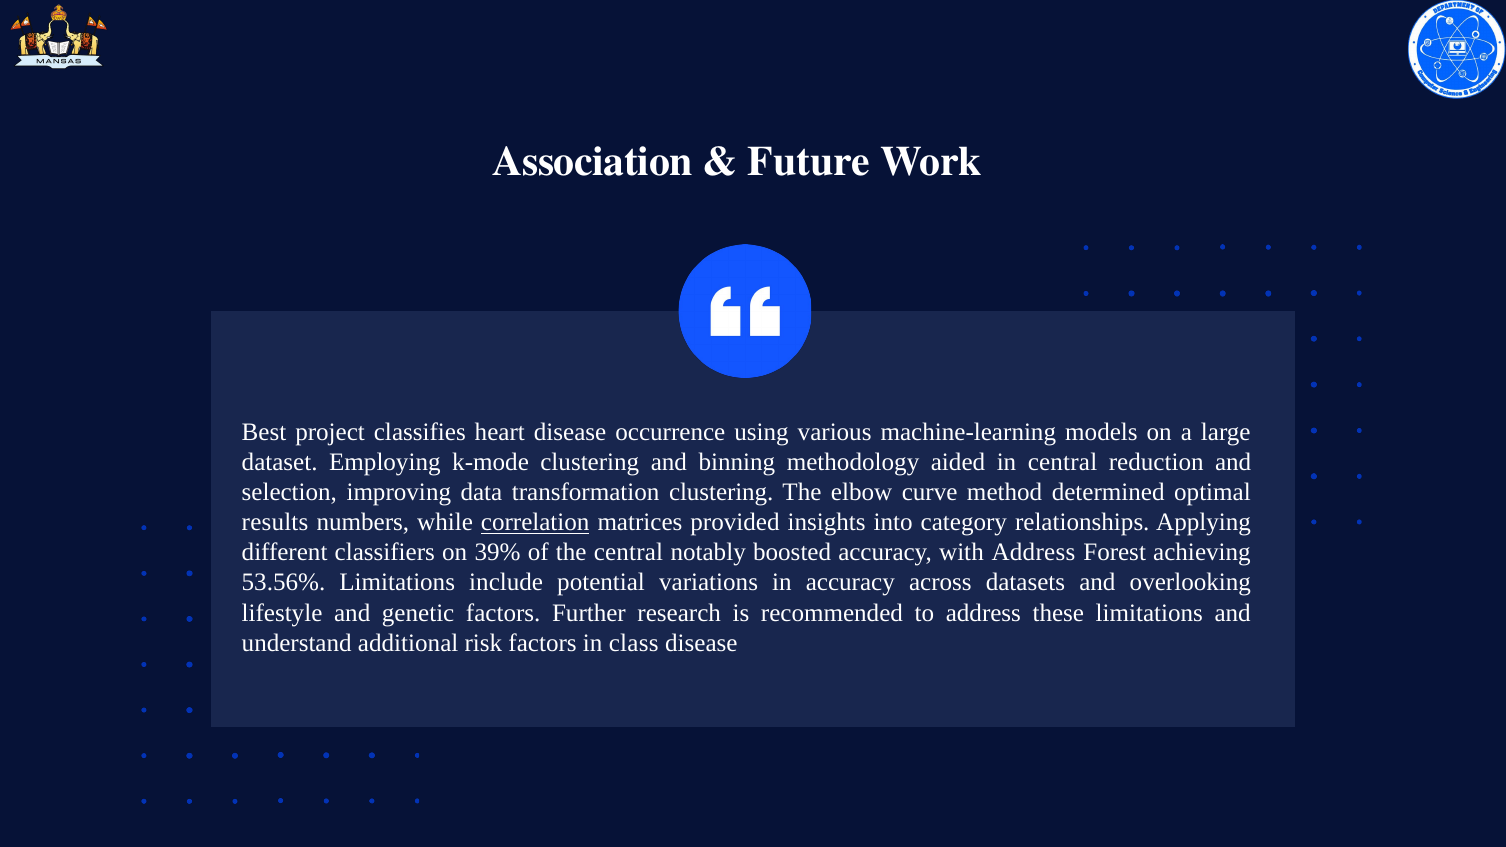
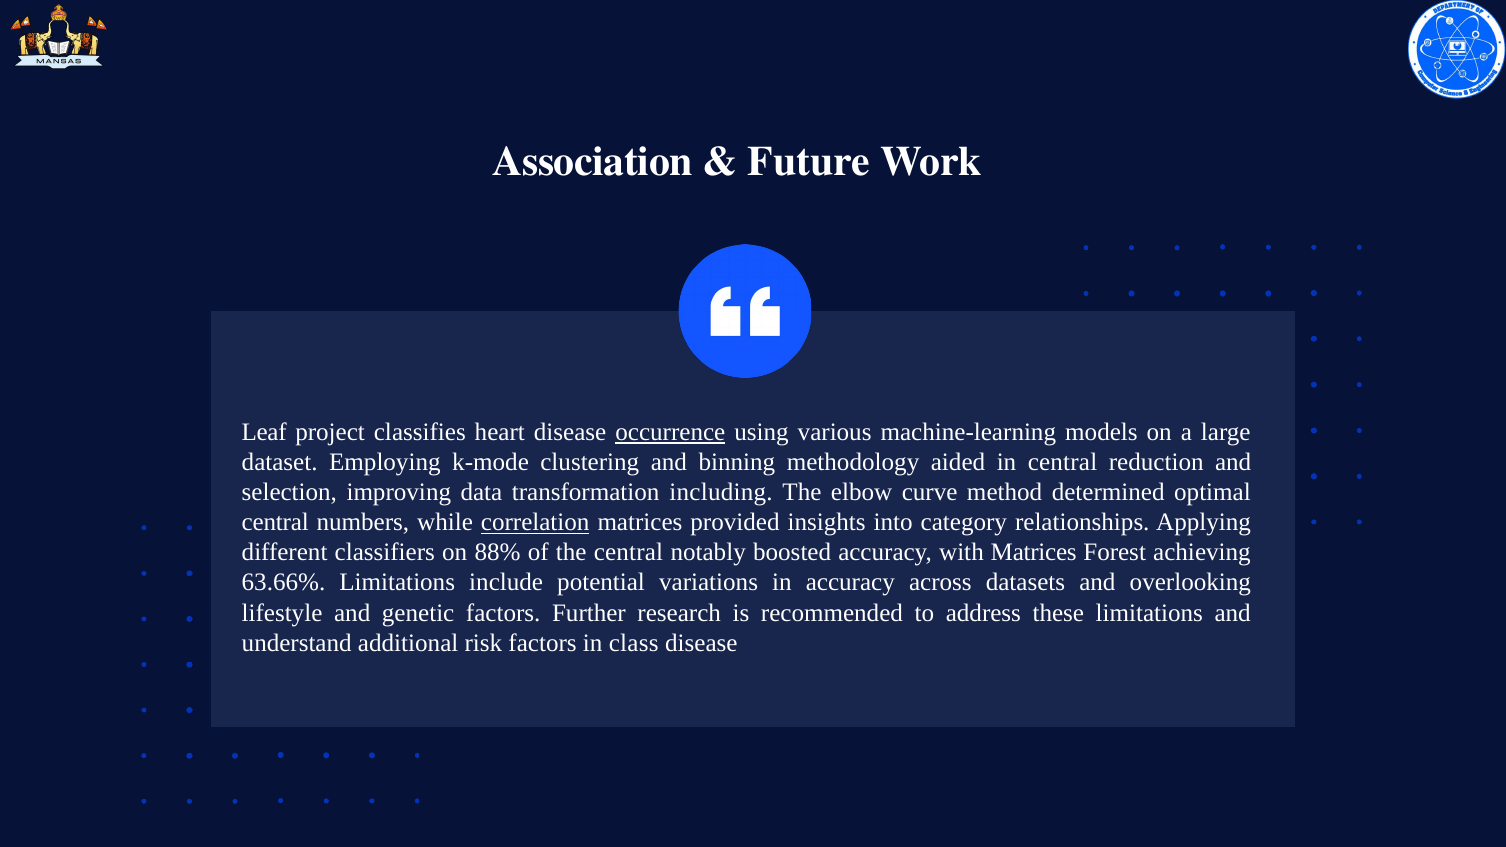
Best: Best -> Leaf (264, 432)
occurrence underline: none -> present (670, 432)
transformation clustering: clustering -> including (721, 492)
results: results -> central (275, 523)
39%: 39% -> 88% (498, 553)
with Address: Address -> Matrices (1034, 553)
53.56%: 53.56% -> 63.66% (284, 583)
